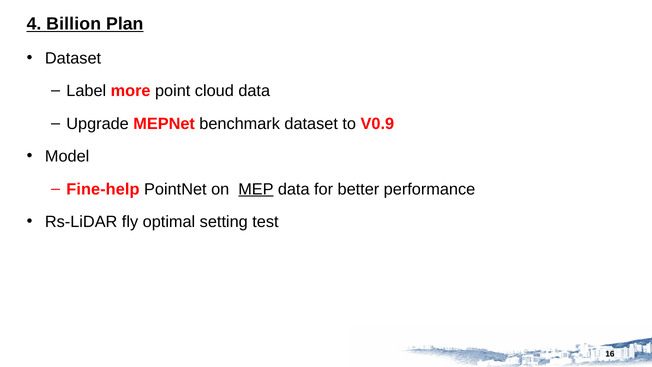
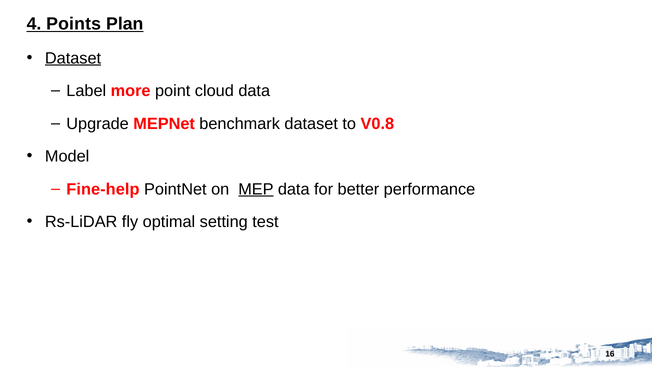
Billion: Billion -> Points (74, 24)
Dataset underline: none -> present (73, 58)
V0.9: V0.9 -> V0.8 (377, 124)
